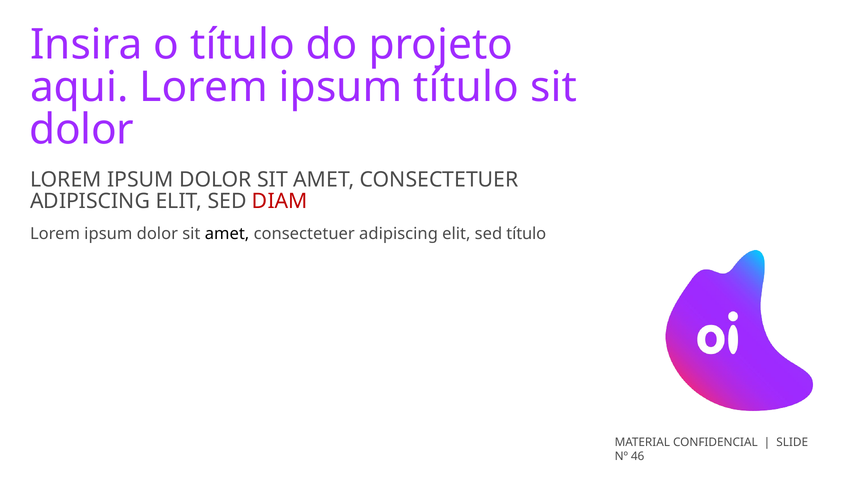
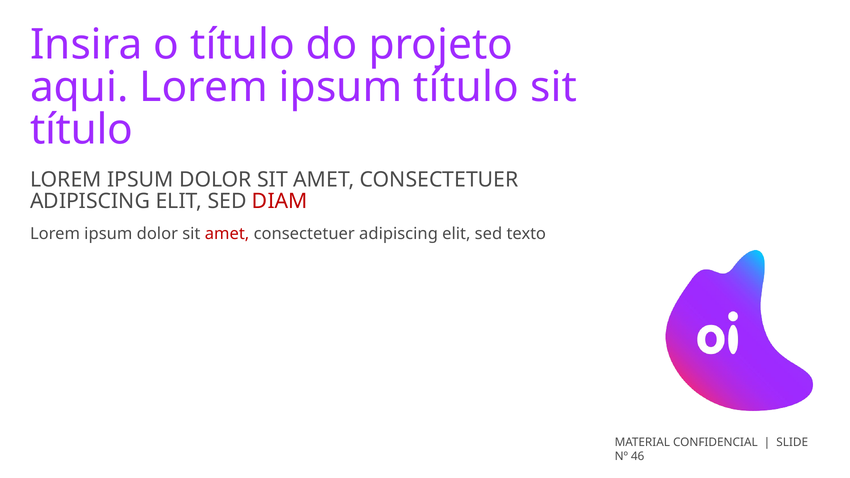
dolor: dolor -> título (82, 130)
amet colour: black -> red (227, 234)
sed título: título -> texto (526, 234)
